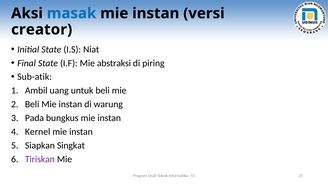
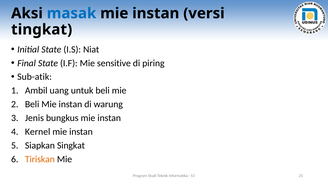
creator: creator -> tingkat (42, 30)
abstraksi: abstraksi -> sensitive (114, 63)
Pada: Pada -> Jenis (34, 118)
Tiriskan colour: purple -> orange (40, 160)
